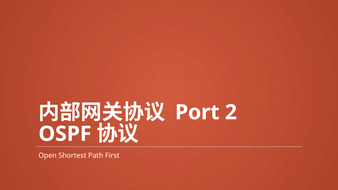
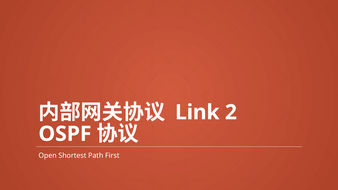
Port: Port -> Link (197, 112)
